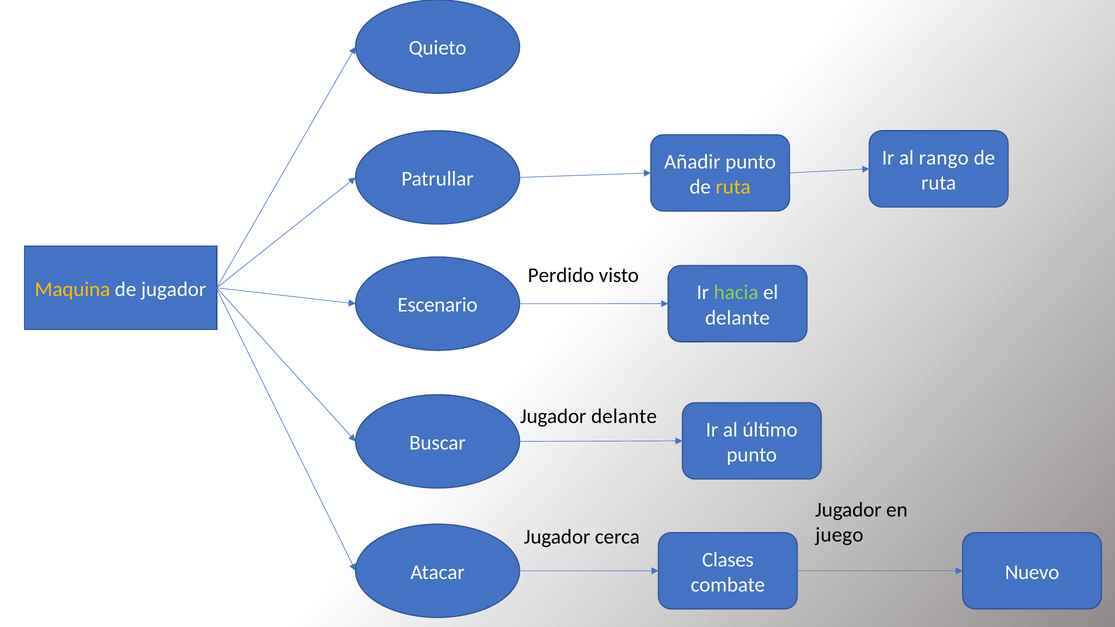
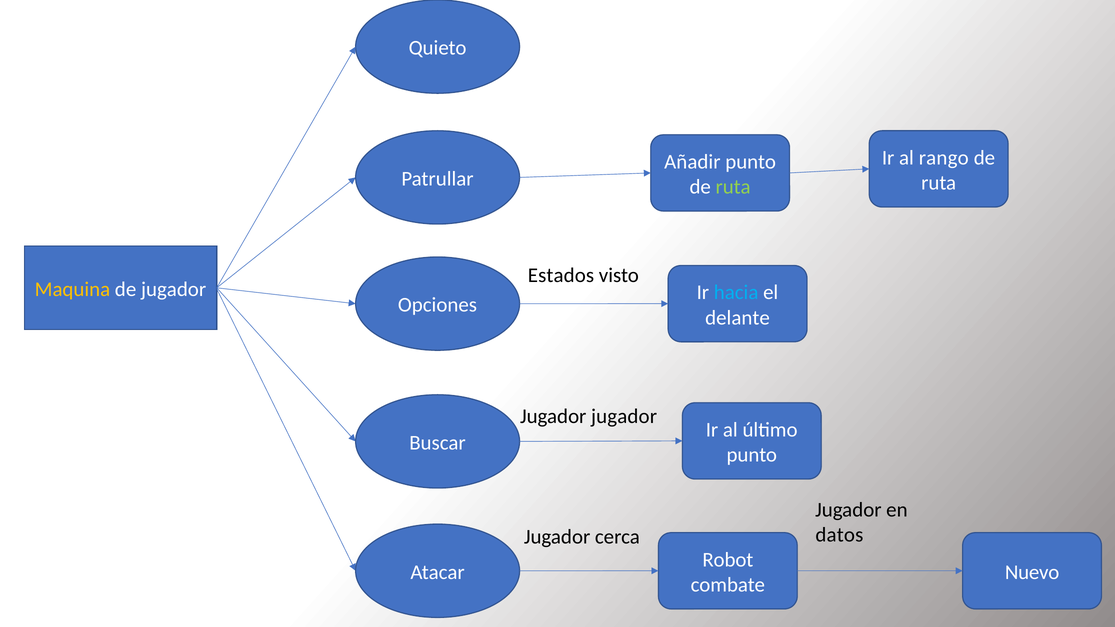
ruta colour: yellow -> light green (733, 187)
Perdido: Perdido -> Estados (561, 275)
hacia colour: light green -> light blue (736, 293)
Escenario: Escenario -> Opciones (437, 305)
delante: delante -> jugador (624, 416)
juego: juego -> datos (839, 535)
Clases: Clases -> Robot (728, 560)
